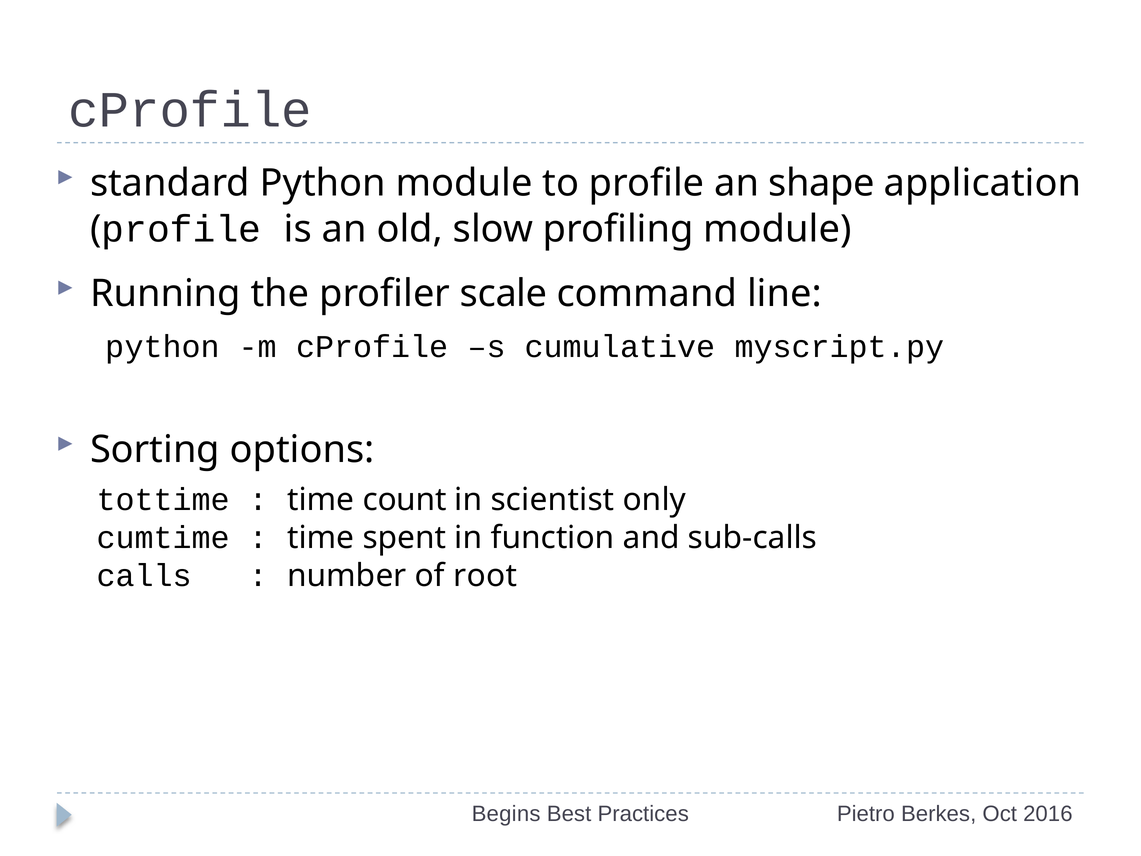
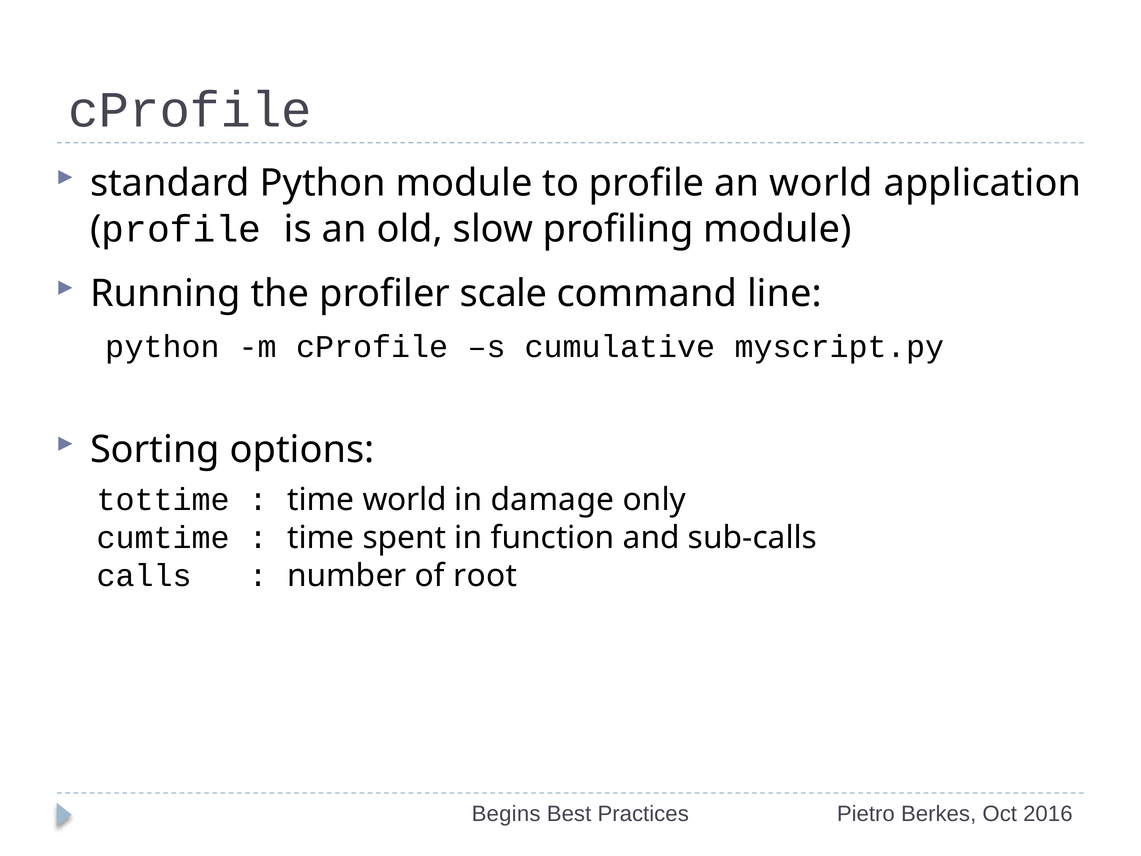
an shape: shape -> world (821, 183)
time count: count -> world (405, 500)
scientist: scientist -> damage (552, 500)
